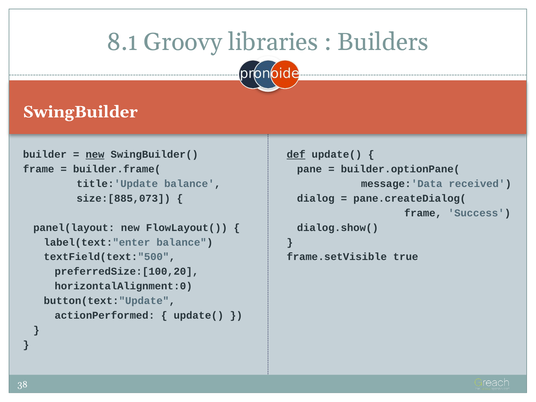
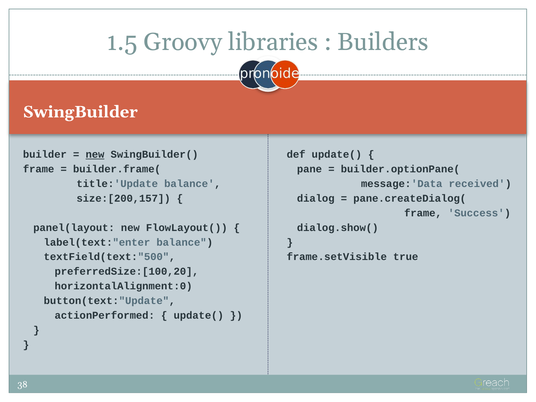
8.1: 8.1 -> 1.5 (122, 42)
def underline: present -> none (296, 155)
size:[885,073: size:[885,073 -> size:[200,157 (124, 198)
